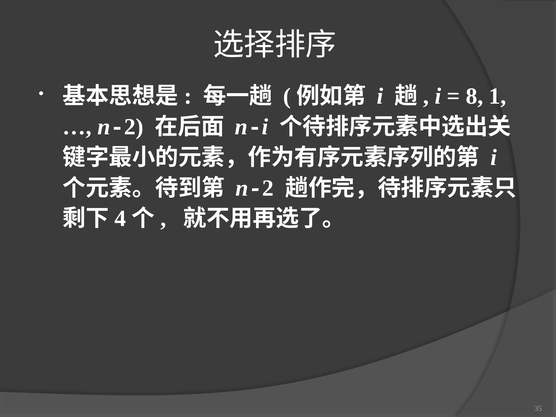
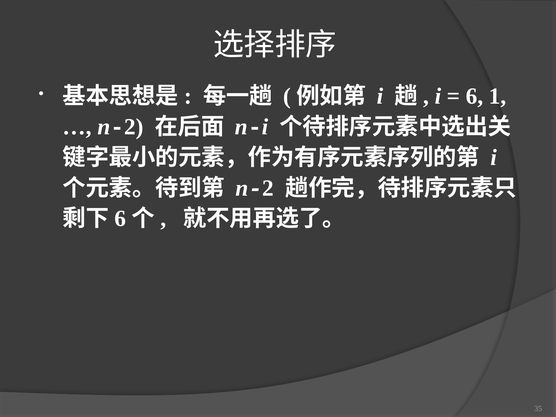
8: 8 -> 6 (475, 96)
4: 4 -> 6 (120, 219)
